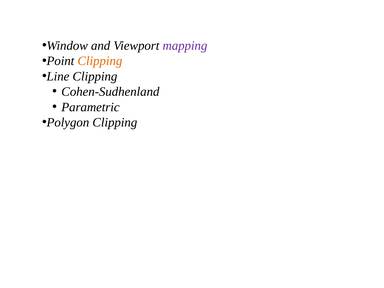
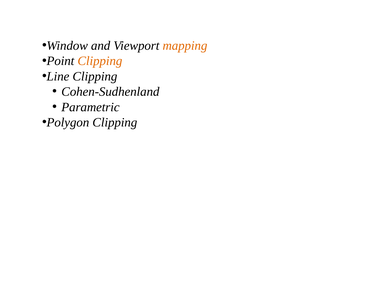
mapping colour: purple -> orange (185, 46)
